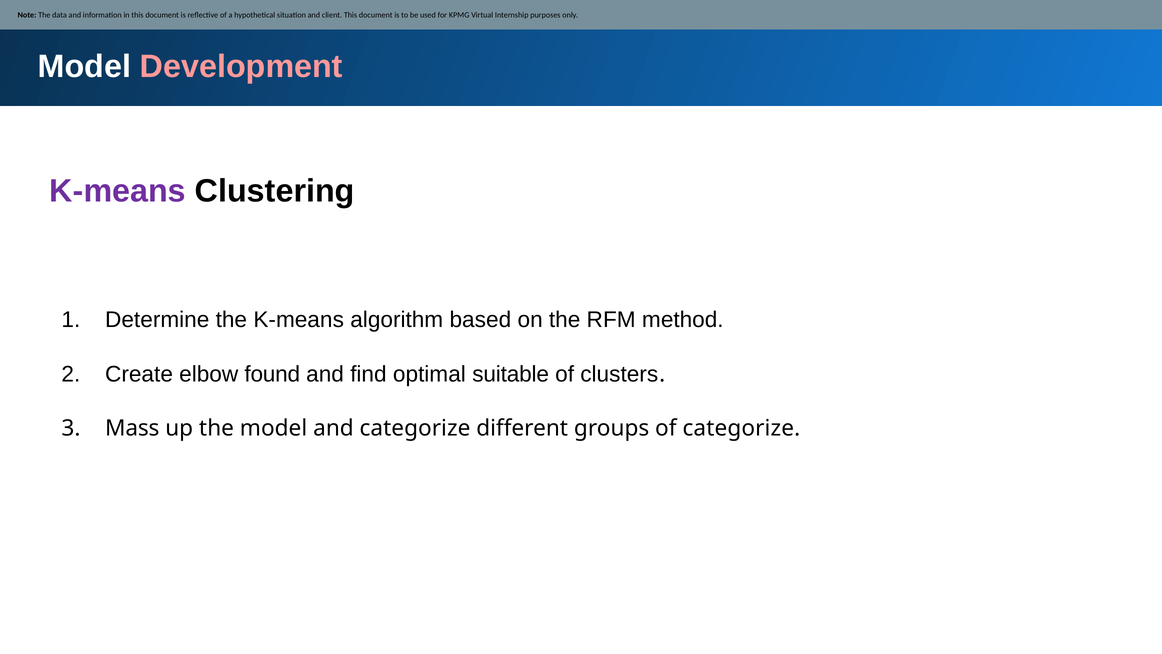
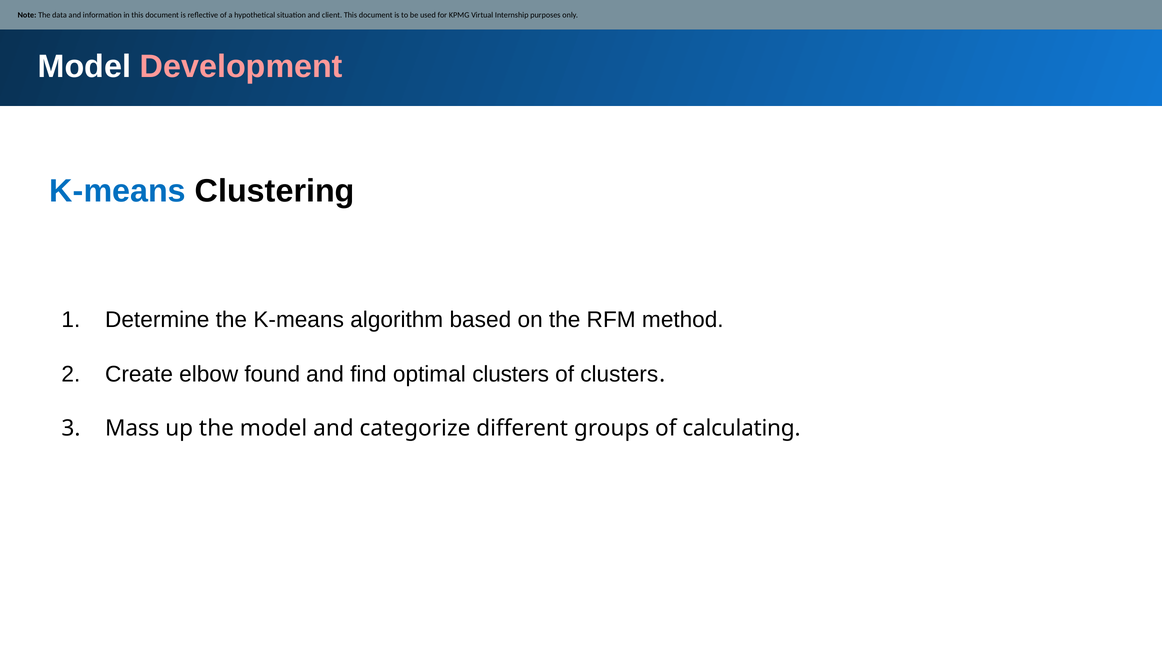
K-means colour: purple -> blue (118, 191)
optimal suitable: suitable -> clusters (511, 374)
of categorize: categorize -> calculating (742, 428)
